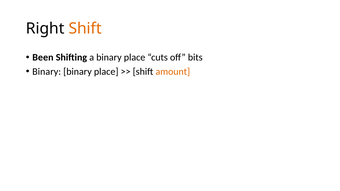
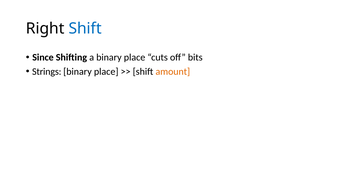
Shift colour: orange -> blue (85, 29)
Been: Been -> Since (43, 57)
Binary: Binary -> Strings (47, 72)
